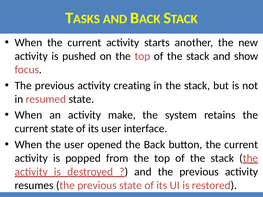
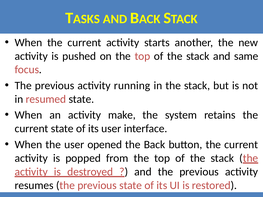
show: show -> same (246, 56)
creating: creating -> running (132, 86)
